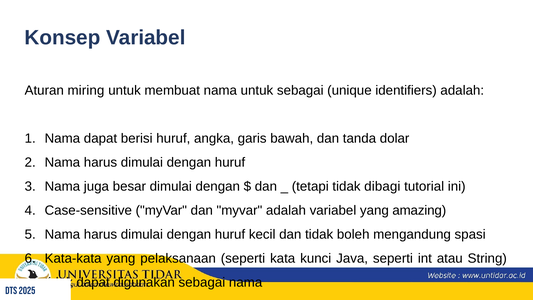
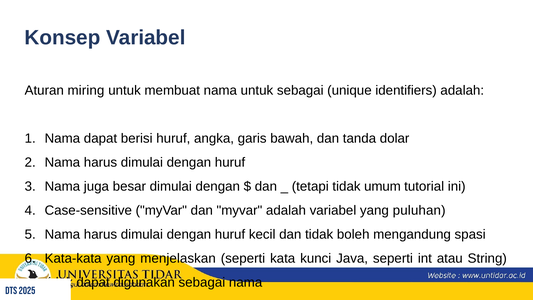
dibagi: dibagi -> umum (382, 186)
amazing: amazing -> puluhan (419, 210)
pelaksanaan: pelaksanaan -> menjelaskan (178, 258)
